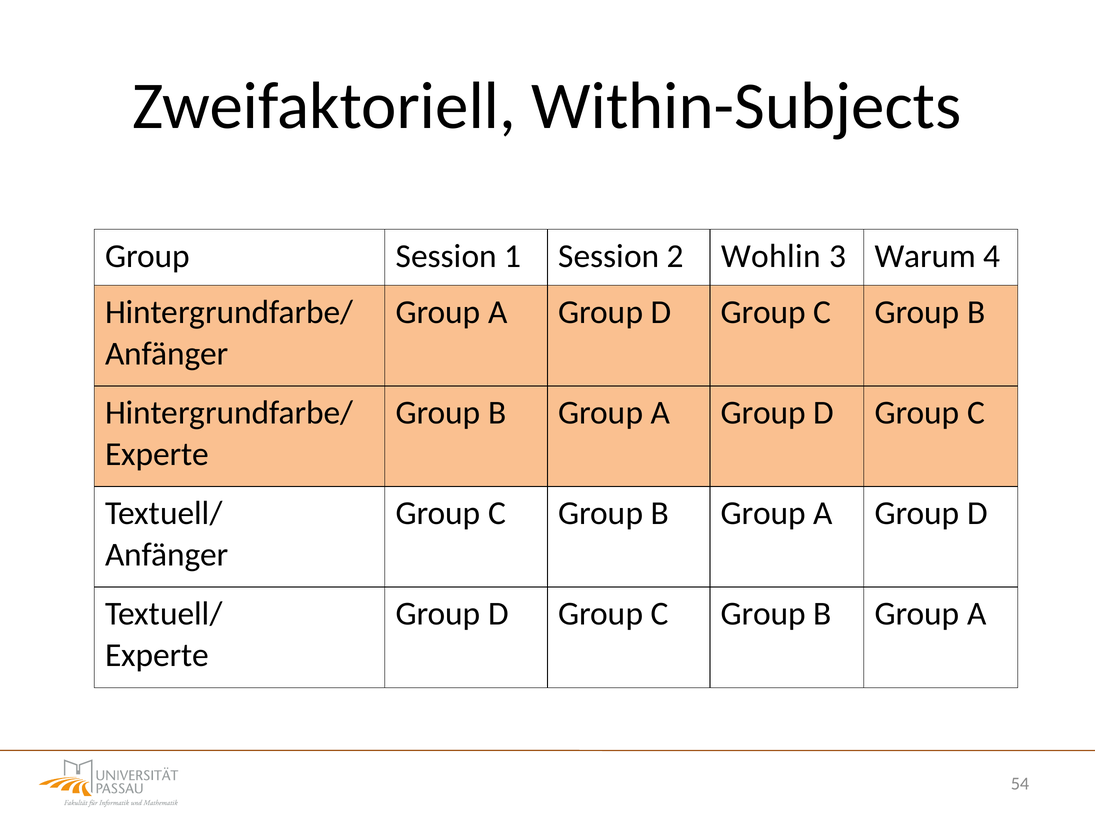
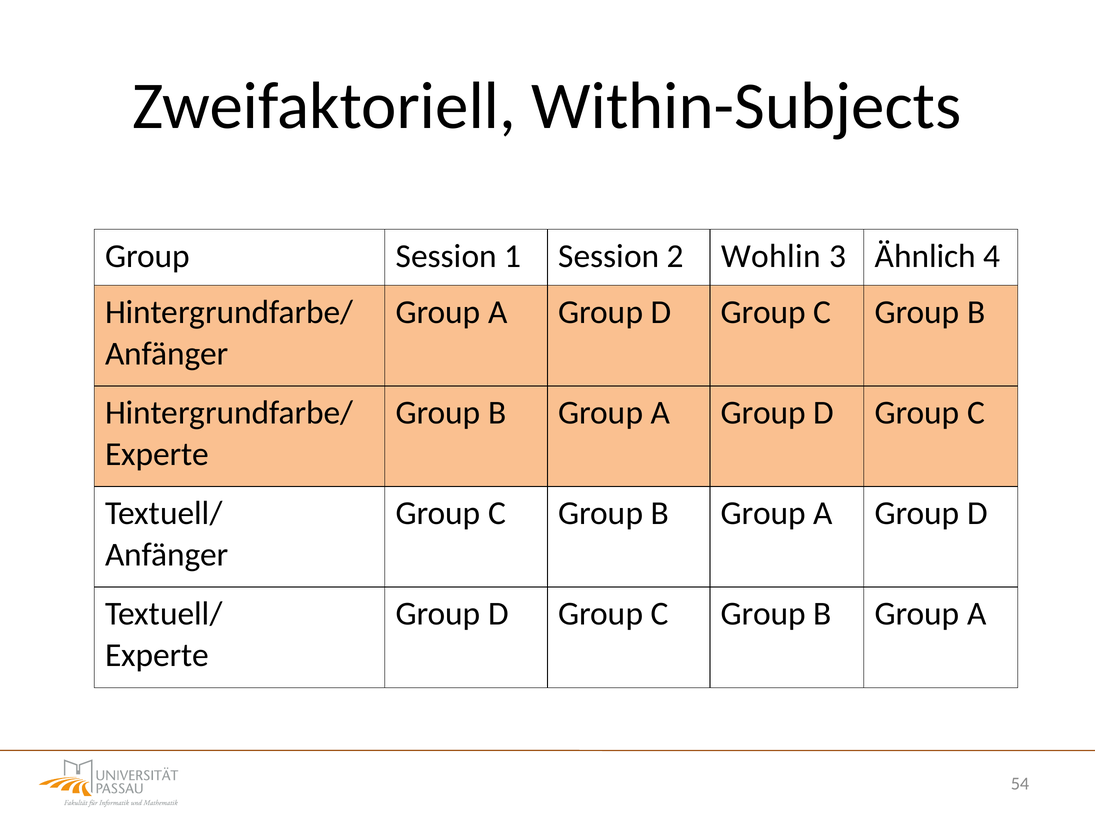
Warum: Warum -> Ähnlich (925, 256)
